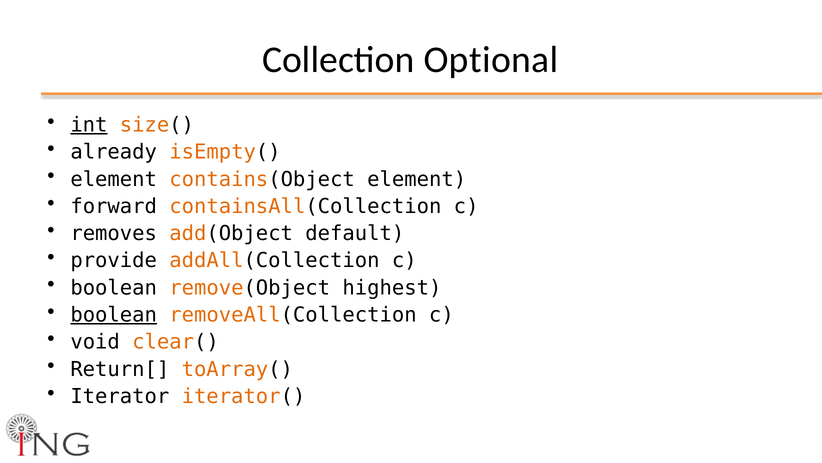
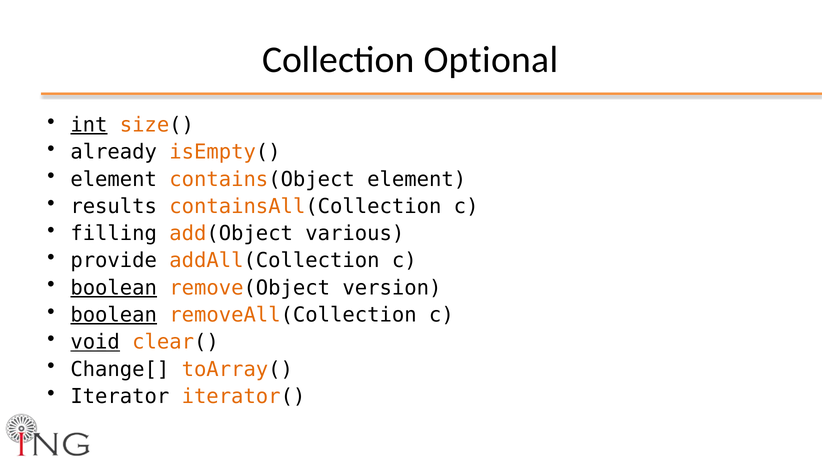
forward: forward -> results (114, 206)
removes: removes -> filling (114, 233)
default: default -> various (355, 233)
boolean underline: none -> present (114, 287)
highest: highest -> version (392, 287)
void underline: none -> present (95, 342)
Return[: Return[ -> Change[ (120, 369)
